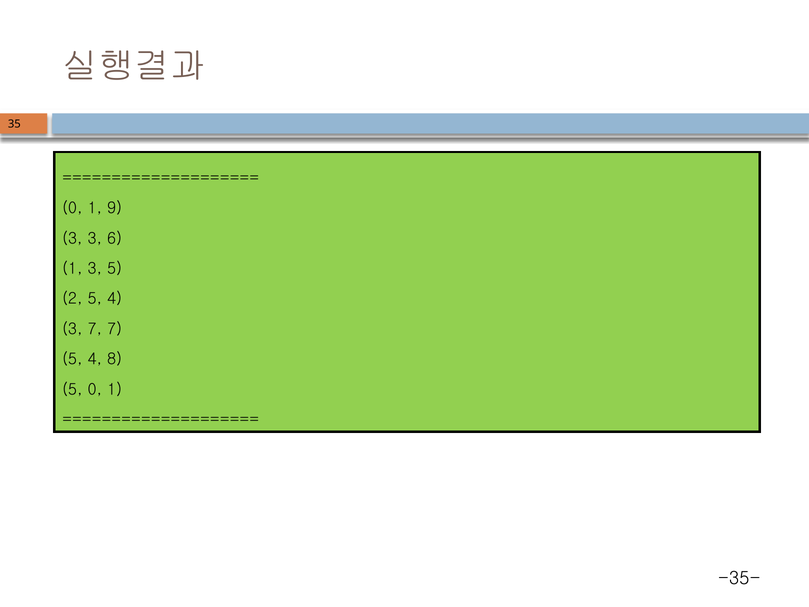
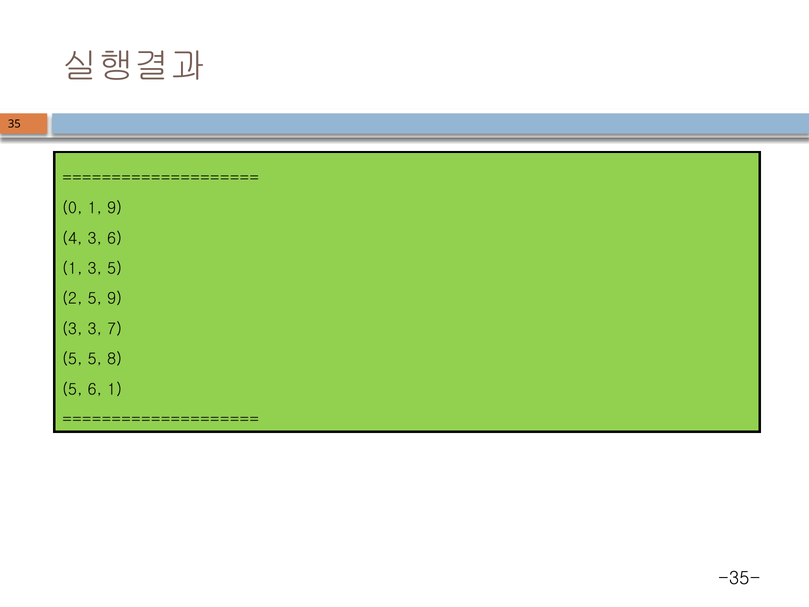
3: 3 -> 4 (72, 238)
2 5 4: 4 -> 9 (115, 299)
3 7: 7 -> 3 (95, 329)
4: 4 -> 5 (95, 359)
5 0: 0 -> 6 (95, 389)
